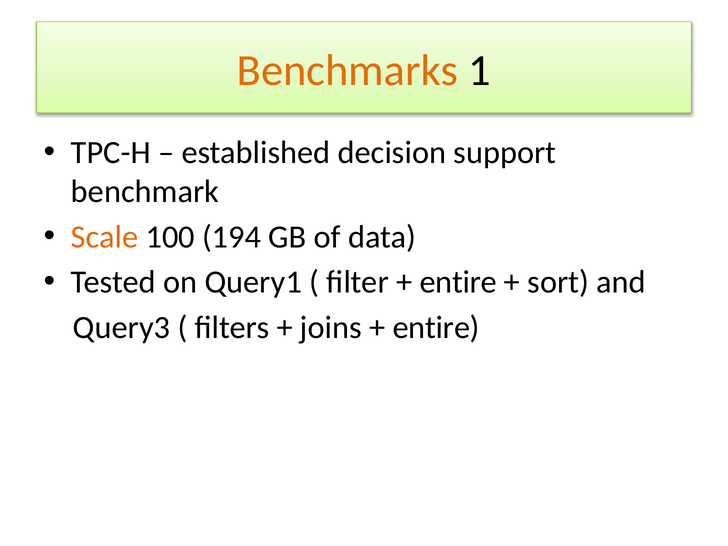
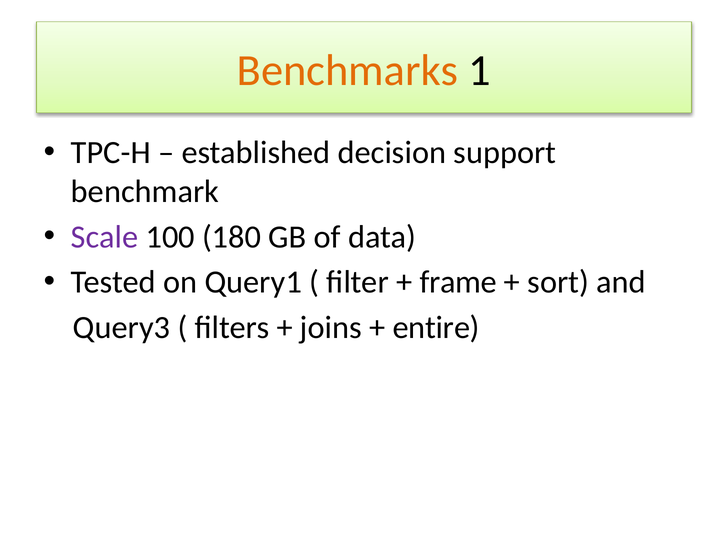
Scale colour: orange -> purple (105, 237)
194: 194 -> 180 (232, 237)
entire: entire -> frame (458, 282)
